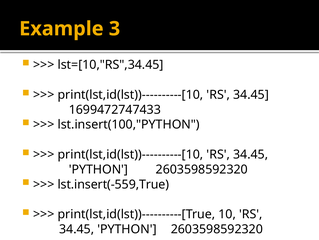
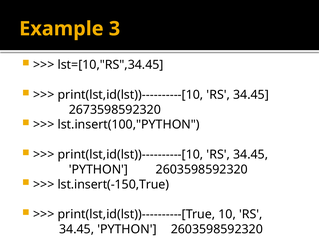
1699472747433: 1699472747433 -> 2673598592320 (115, 109)
lst.insert(-559,True: lst.insert(-559,True -> lst.insert(-150,True (113, 184)
